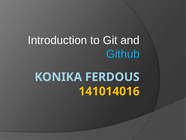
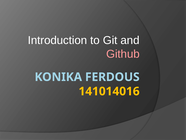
Github colour: light blue -> pink (123, 54)
